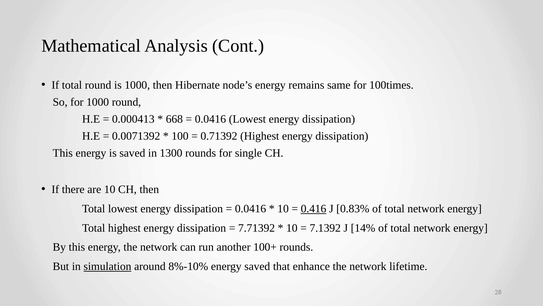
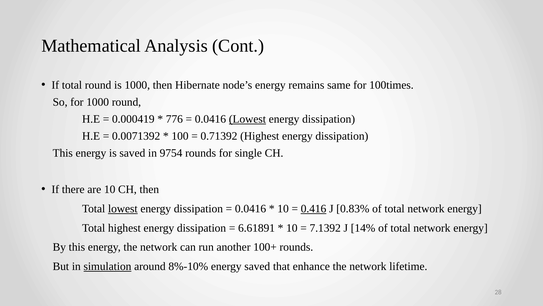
0.000413: 0.000413 -> 0.000419 (133, 119)
668: 668 -> 776 (174, 119)
Lowest underline: none -> present (247, 119)
1300: 1300 -> 9754 (171, 153)
lowest underline: none -> present (123, 208)
7.71392: 7.71392 -> 6.61891 (257, 228)
